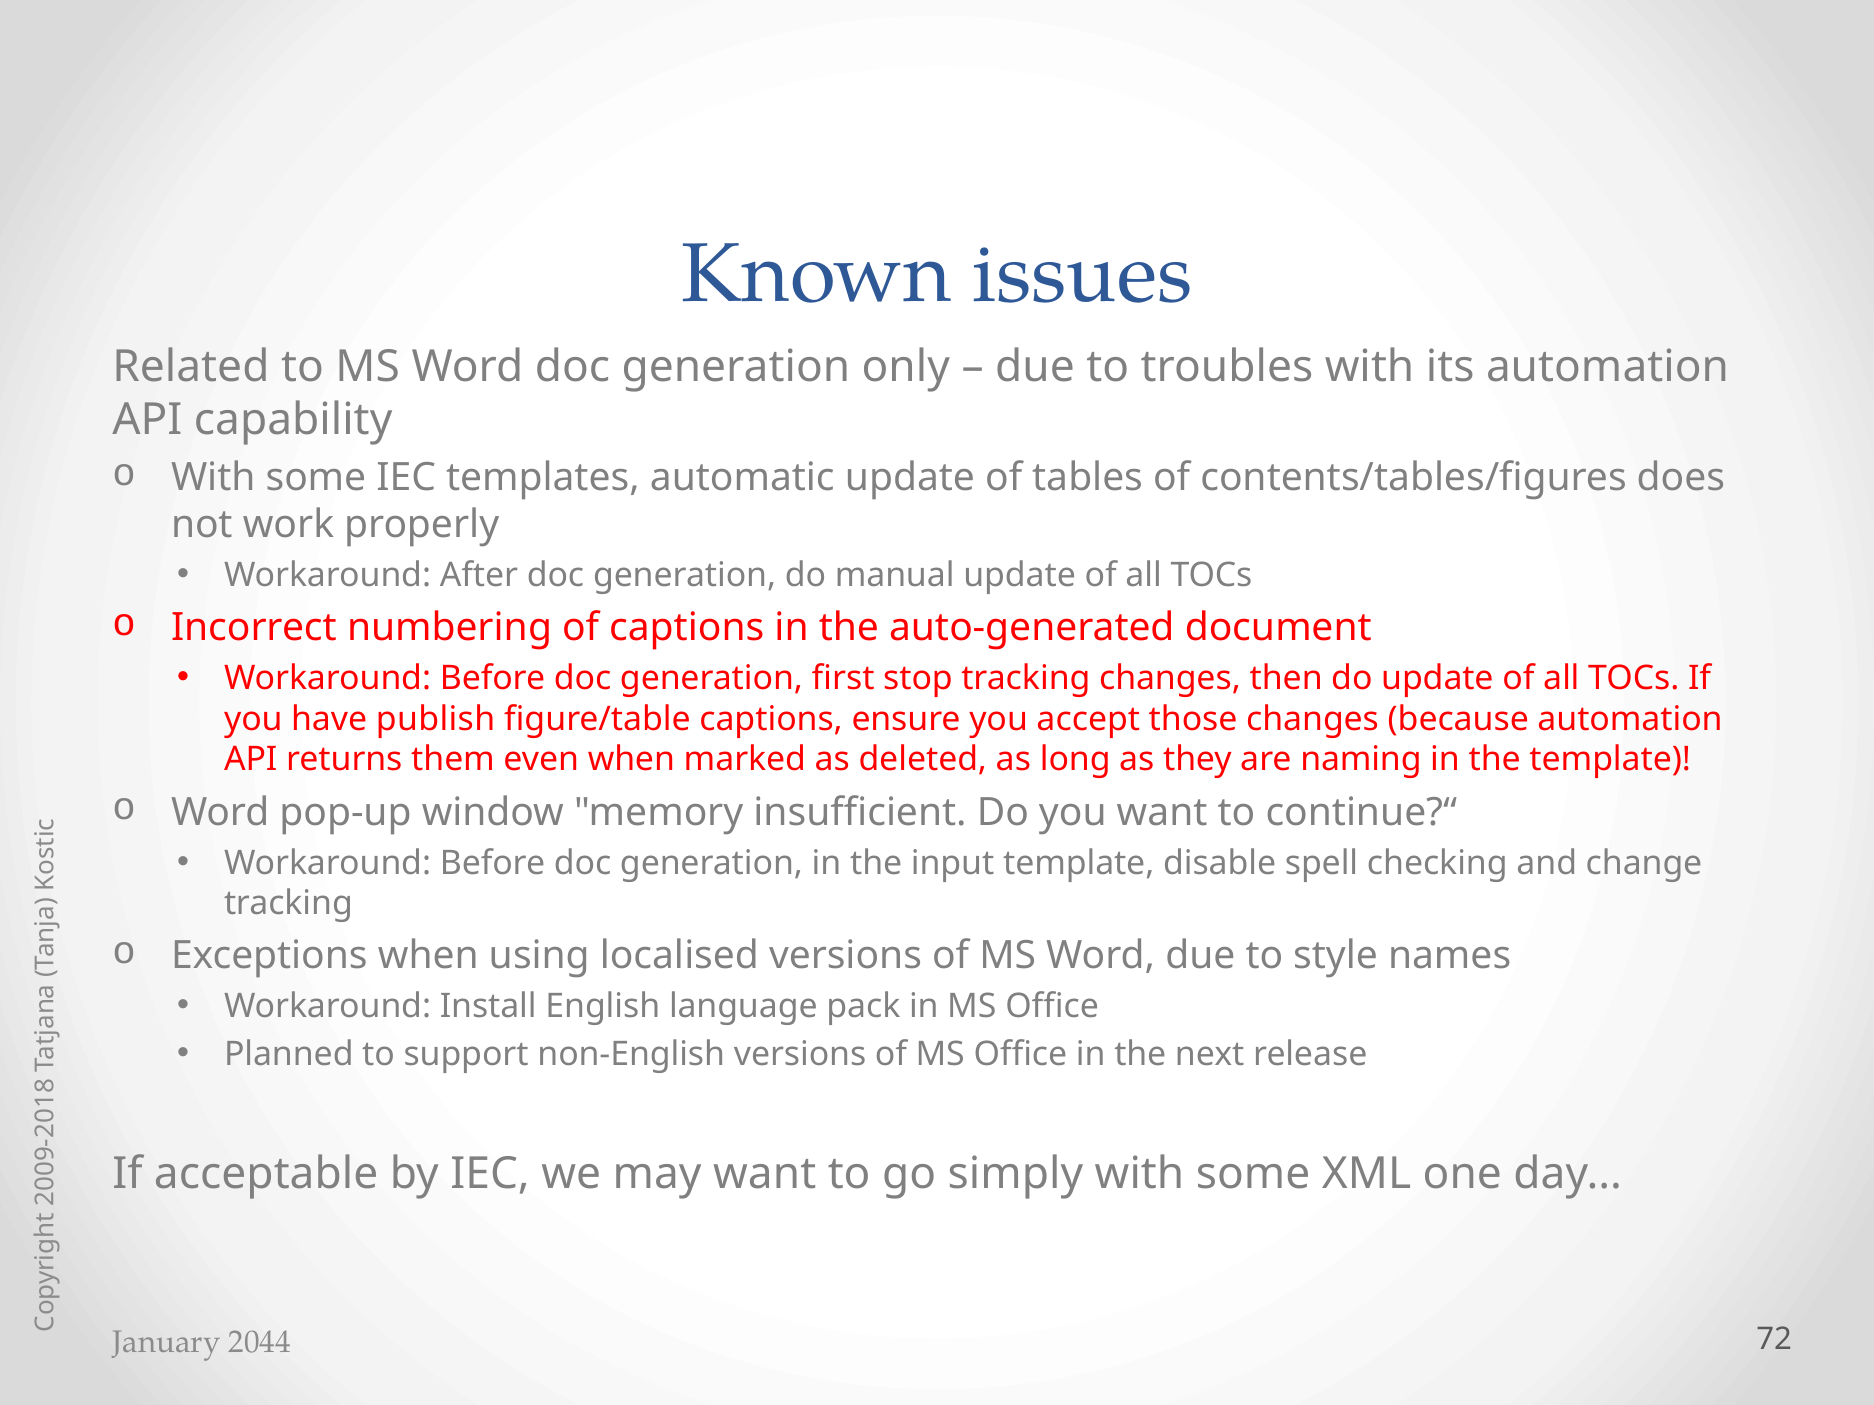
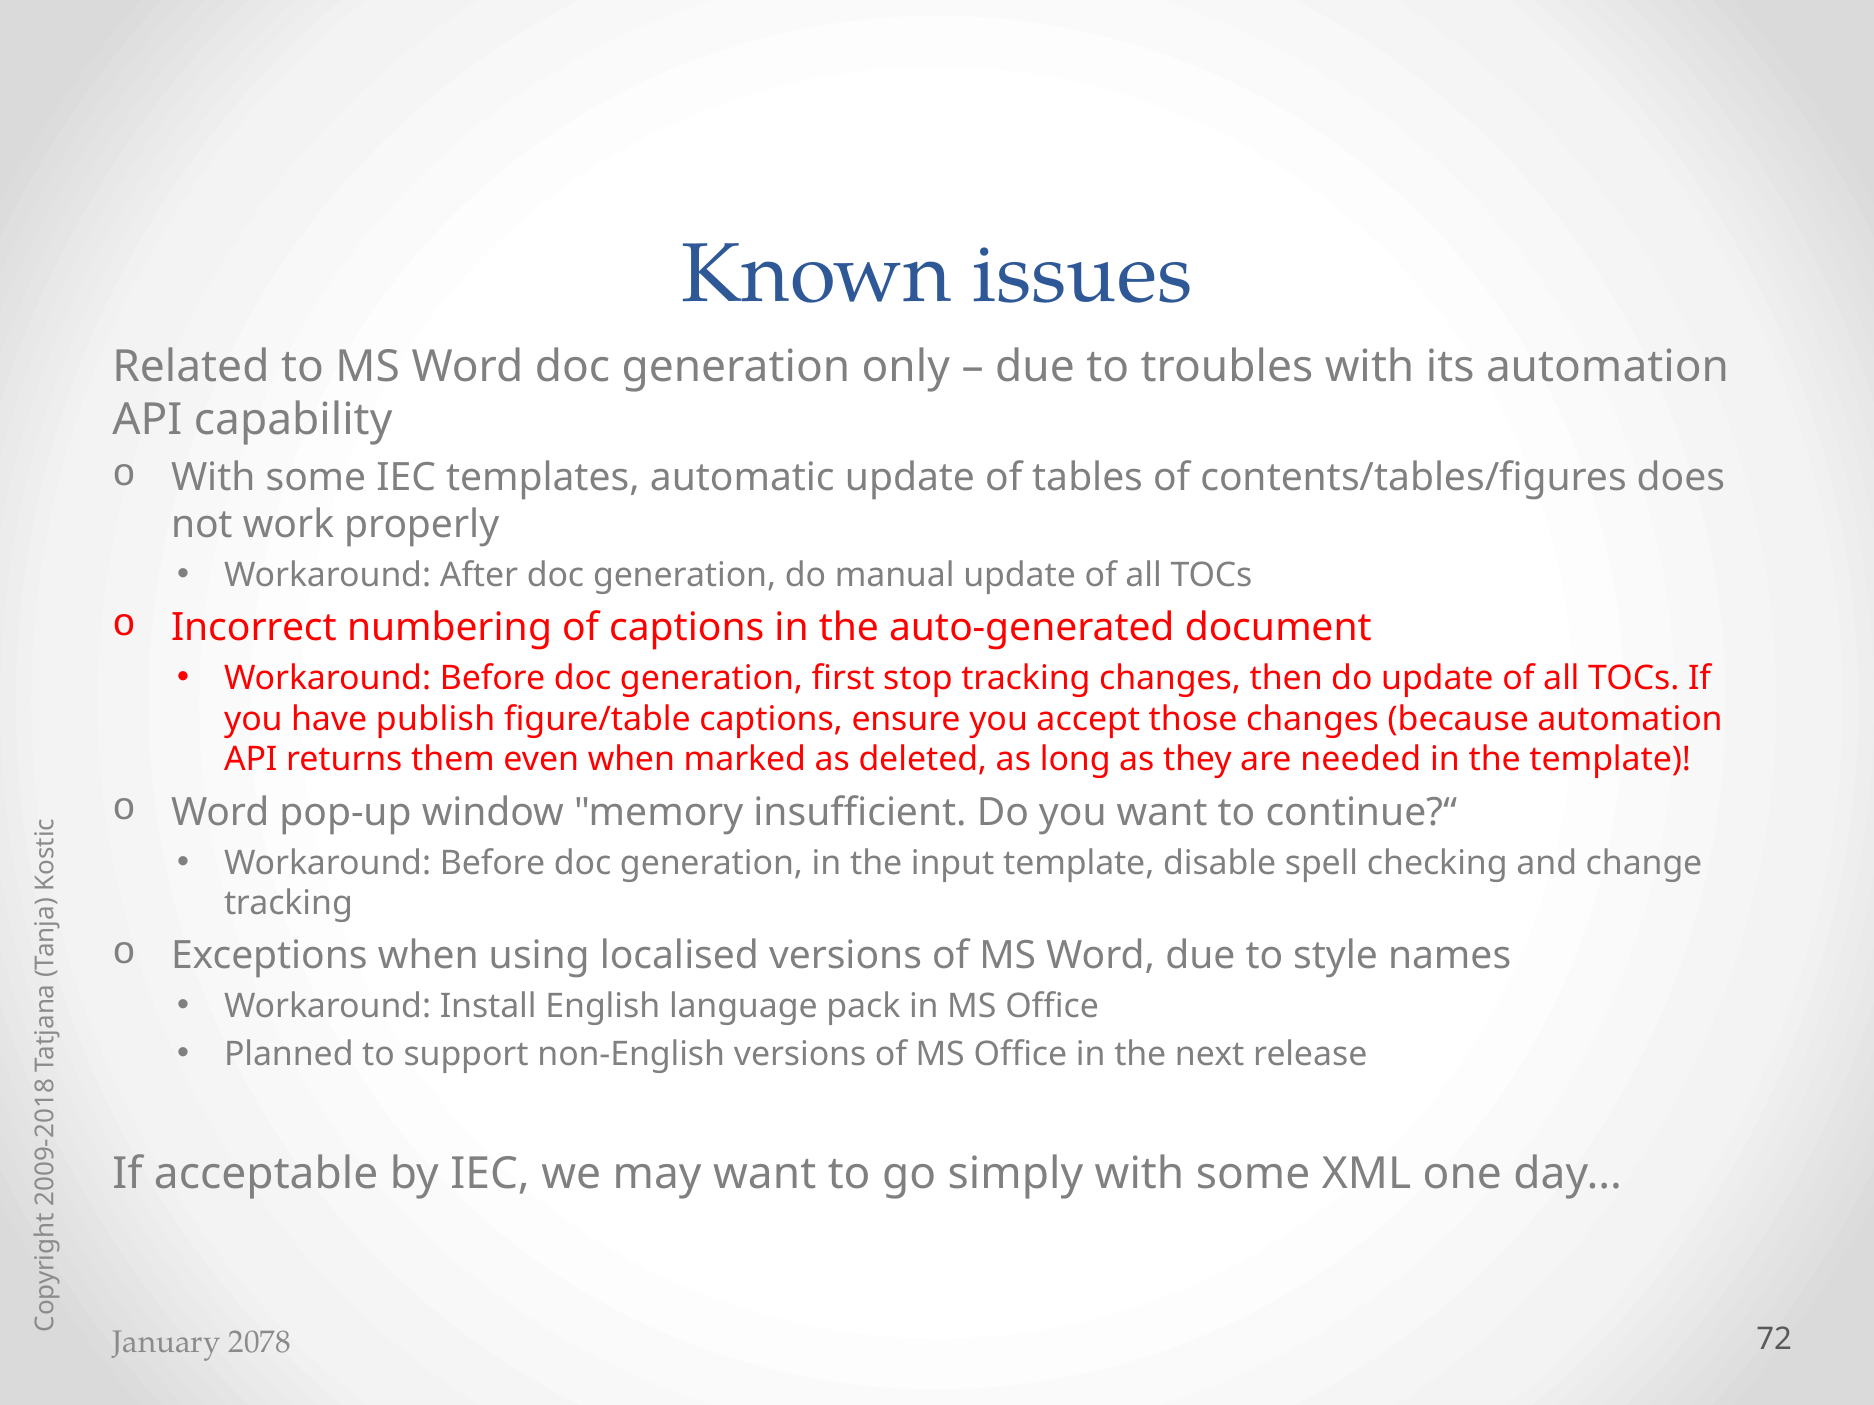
naming: naming -> needed (1361, 760)
2044: 2044 -> 2078 (260, 1342)
